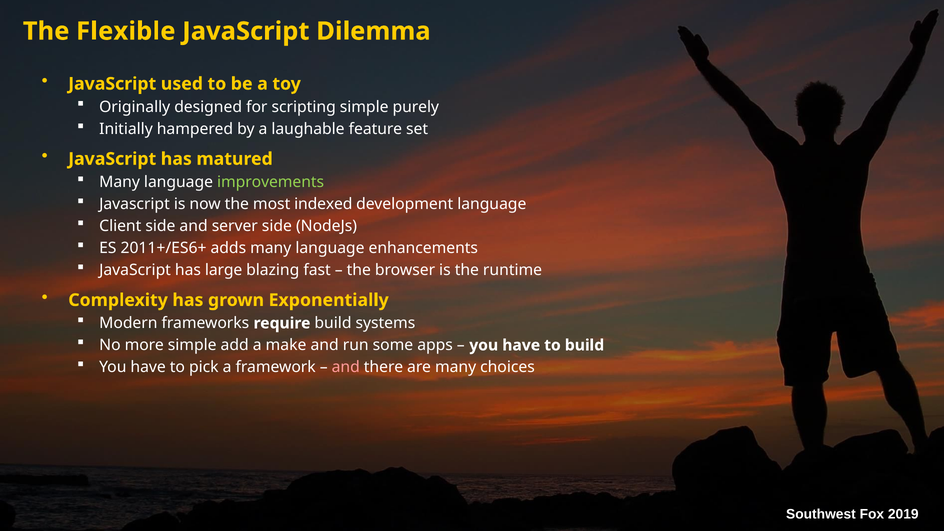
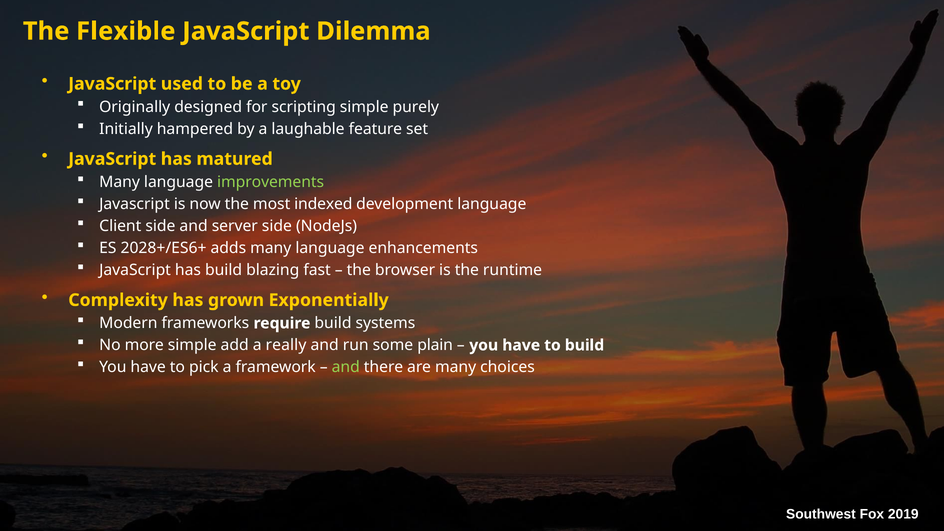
2011+/ES6+: 2011+/ES6+ -> 2028+/ES6+ (164, 248)
has large: large -> build (224, 270)
make: make -> really (286, 345)
apps: apps -> plain (435, 345)
and colour: pink -> light green (346, 367)
